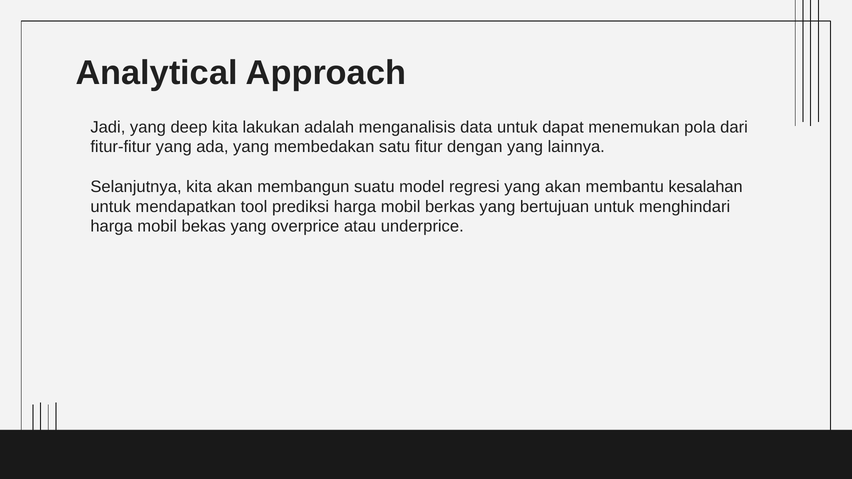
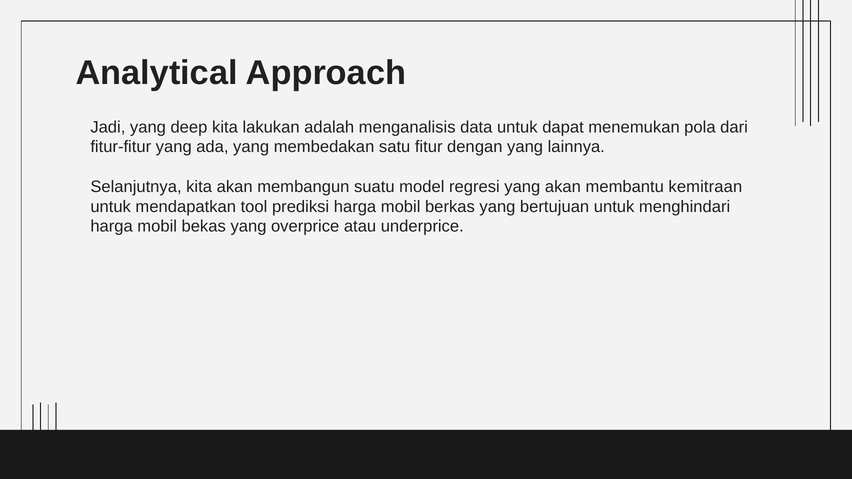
kesalahan: kesalahan -> kemitraan (705, 187)
